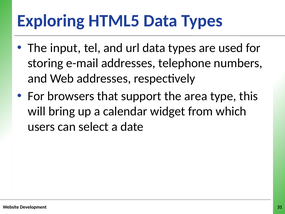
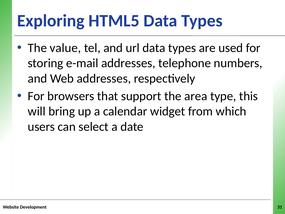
input: input -> value (65, 48)
